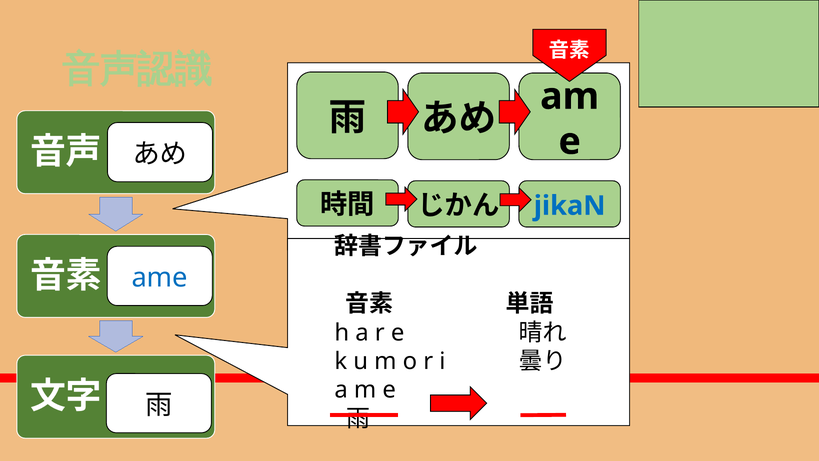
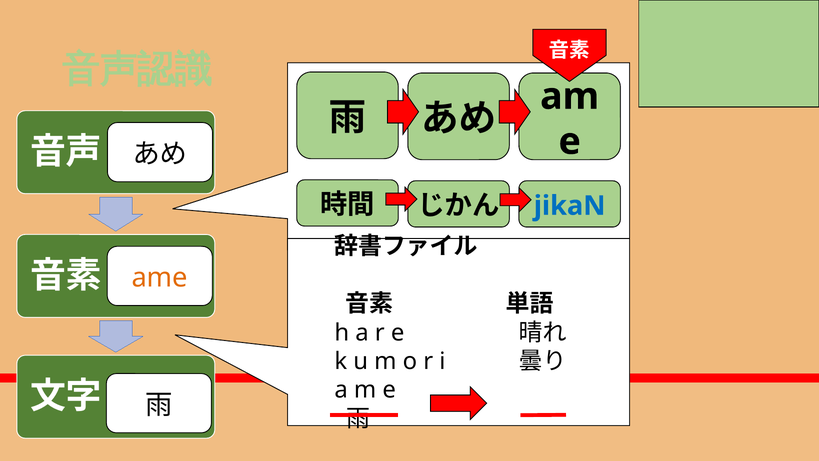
ame colour: blue -> orange (160, 278)
